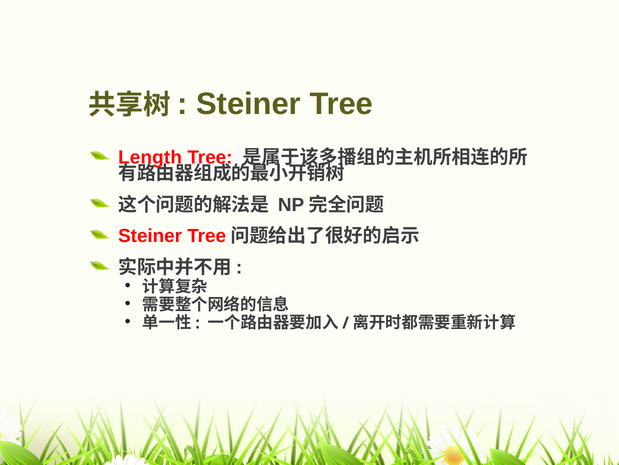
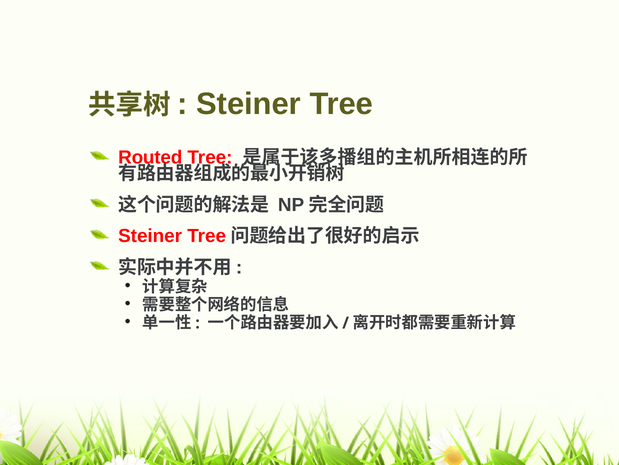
Length: Length -> Routed (150, 157)
